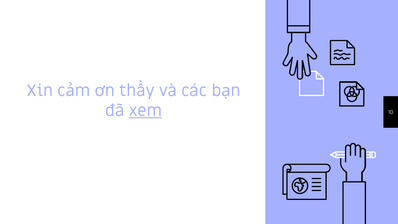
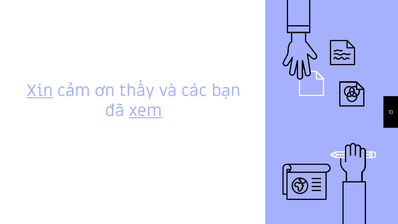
Xin underline: none -> present (40, 91)
